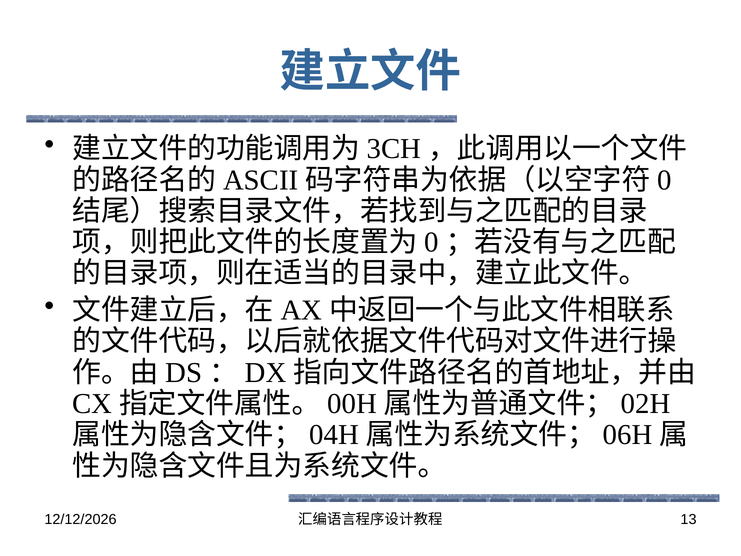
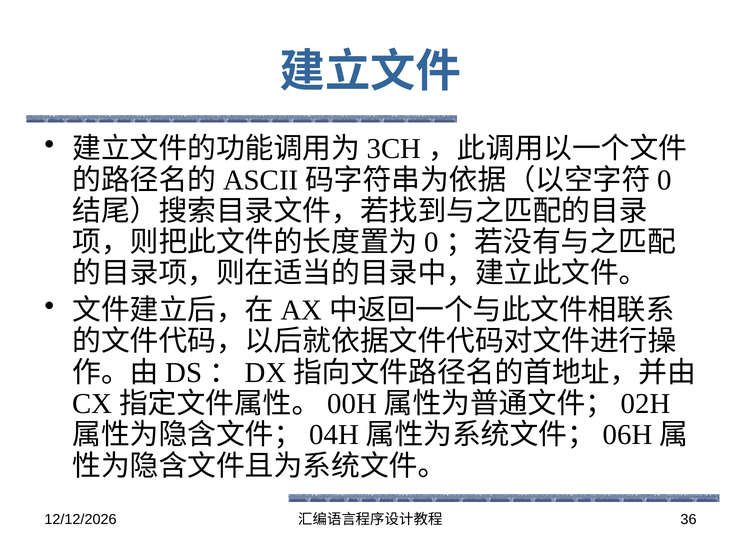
13: 13 -> 36 (689, 519)
